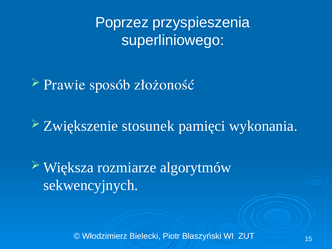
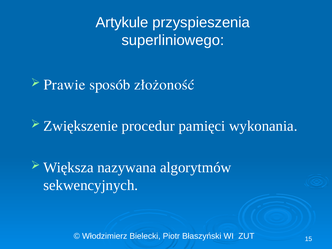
Poprzez: Poprzez -> Artykule (122, 23)
stosunek: stosunek -> procedur (148, 126)
rozmiarze: rozmiarze -> nazywana (127, 167)
